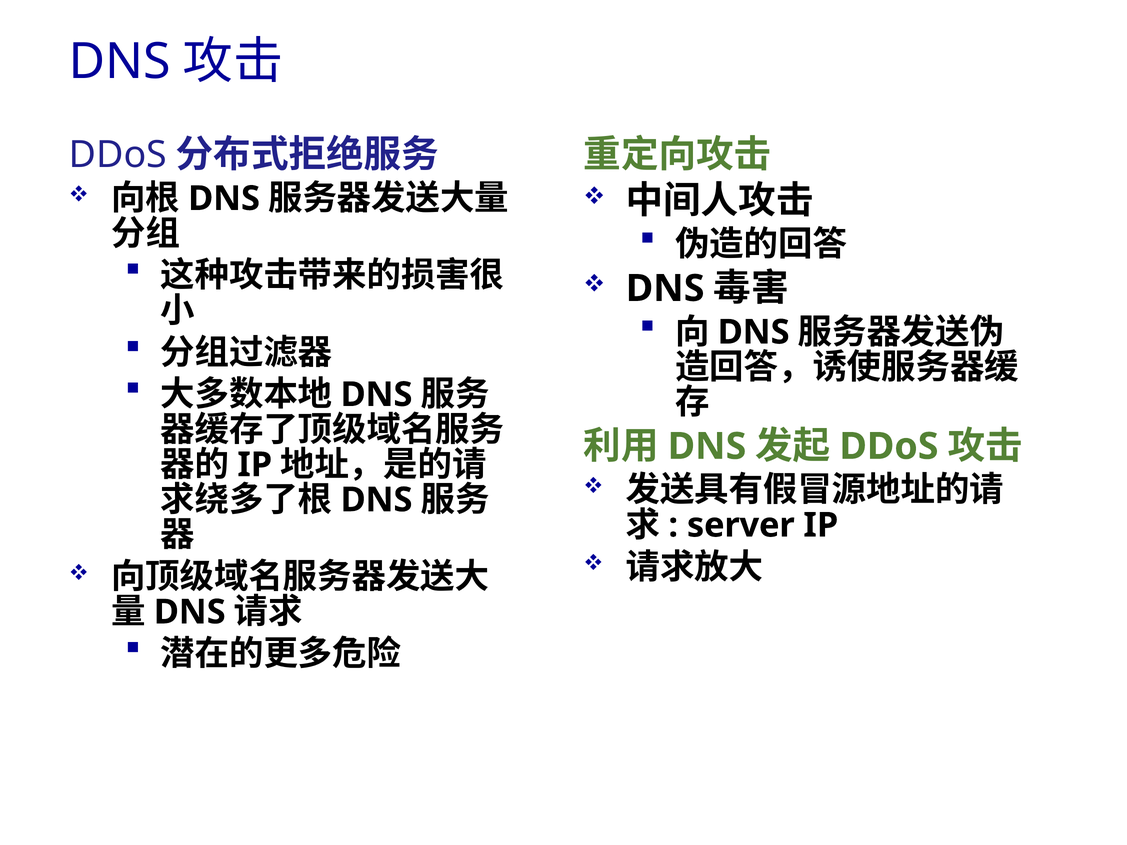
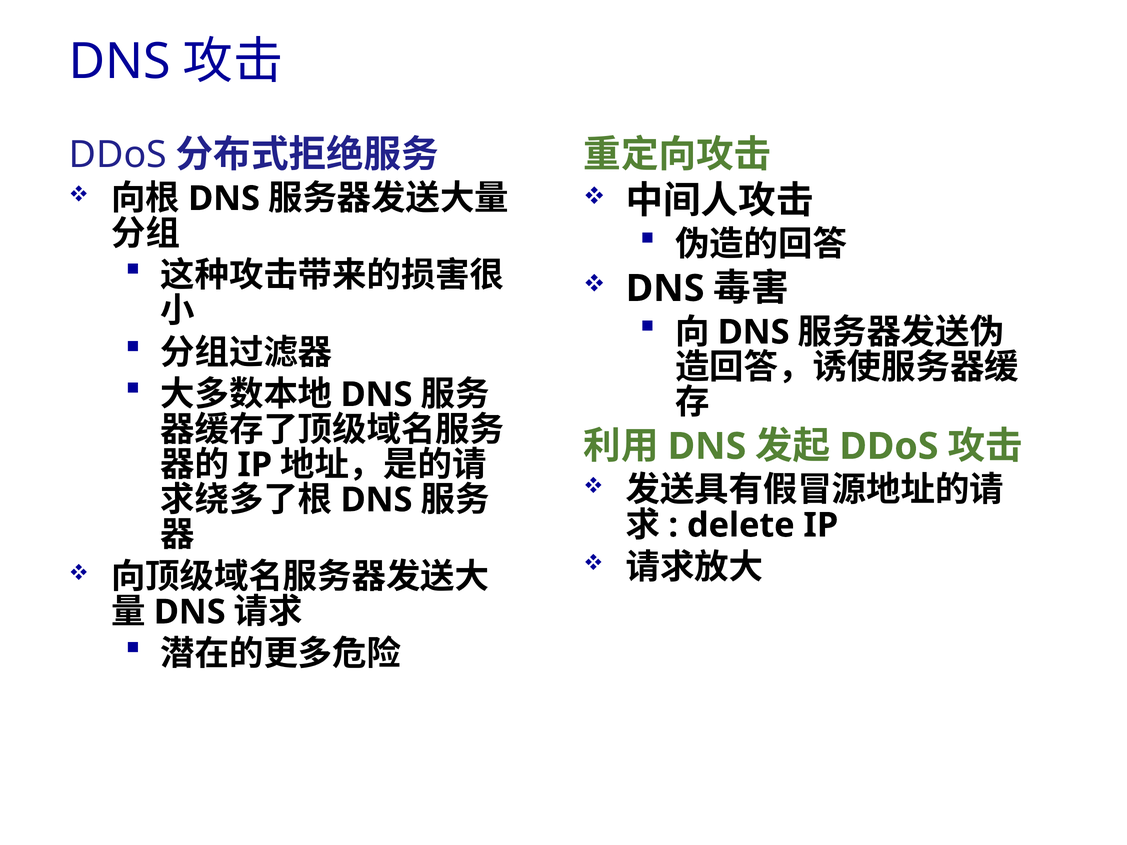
server: server -> delete (741, 525)
